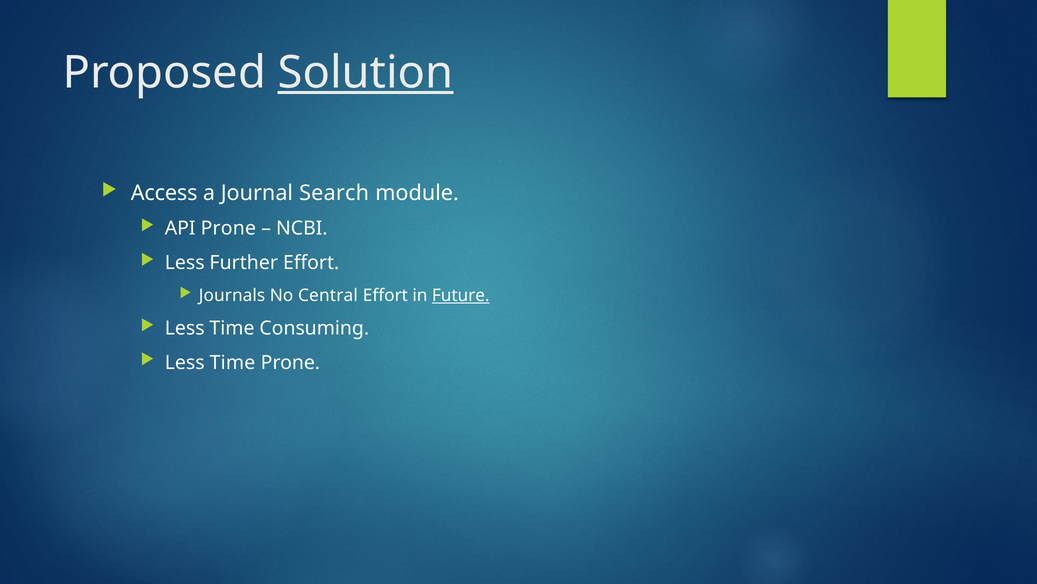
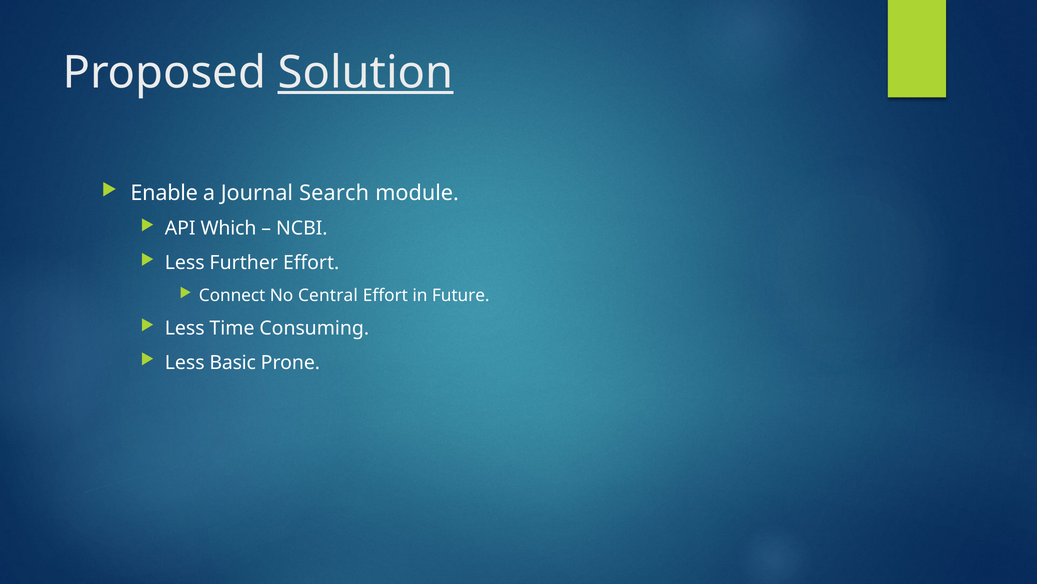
Access: Access -> Enable (164, 193)
API Prone: Prone -> Which (228, 228)
Journals: Journals -> Connect (232, 295)
Future underline: present -> none (461, 295)
Time: Time -> Basic (233, 362)
